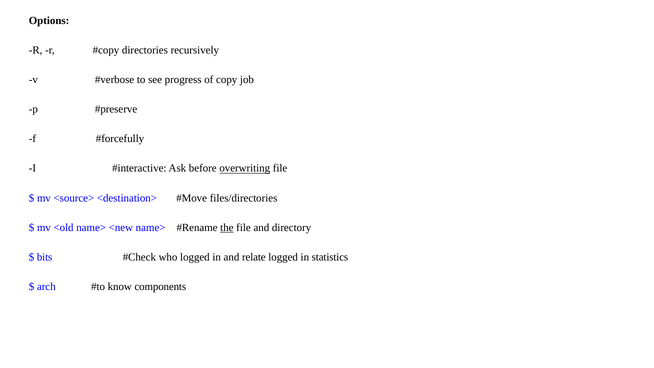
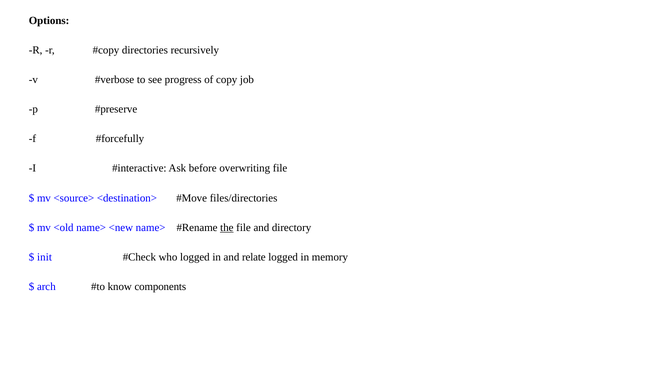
overwriting underline: present -> none (245, 168)
bits: bits -> init (44, 257)
statistics: statistics -> memory (330, 257)
